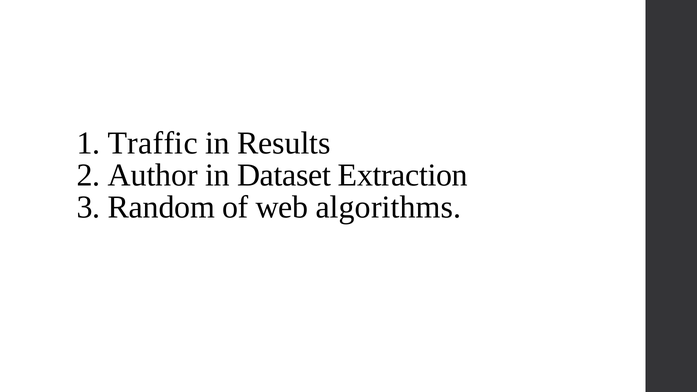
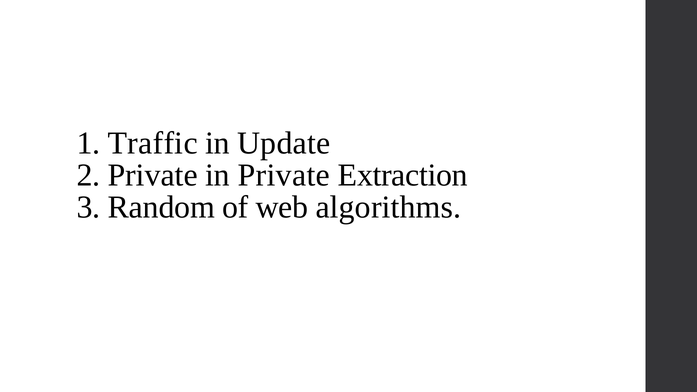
Results: Results -> Update (284, 143)
2 Author: Author -> Private (153, 175)
in Dataset: Dataset -> Private (284, 175)
